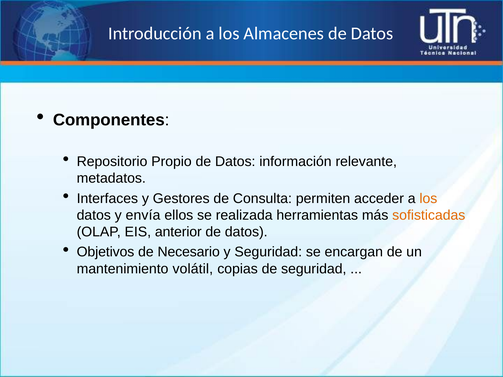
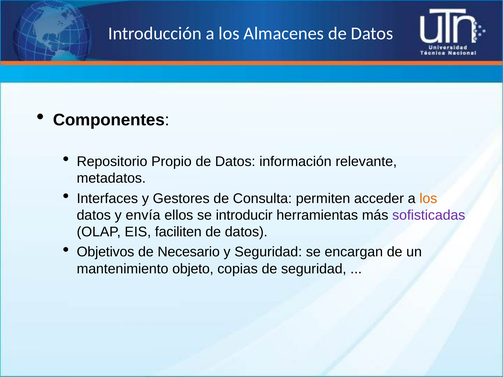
realizada: realizada -> introducir (244, 215)
sofisticadas colour: orange -> purple (429, 215)
anterior: anterior -> faciliten (178, 232)
volátil: volátil -> objeto (193, 269)
